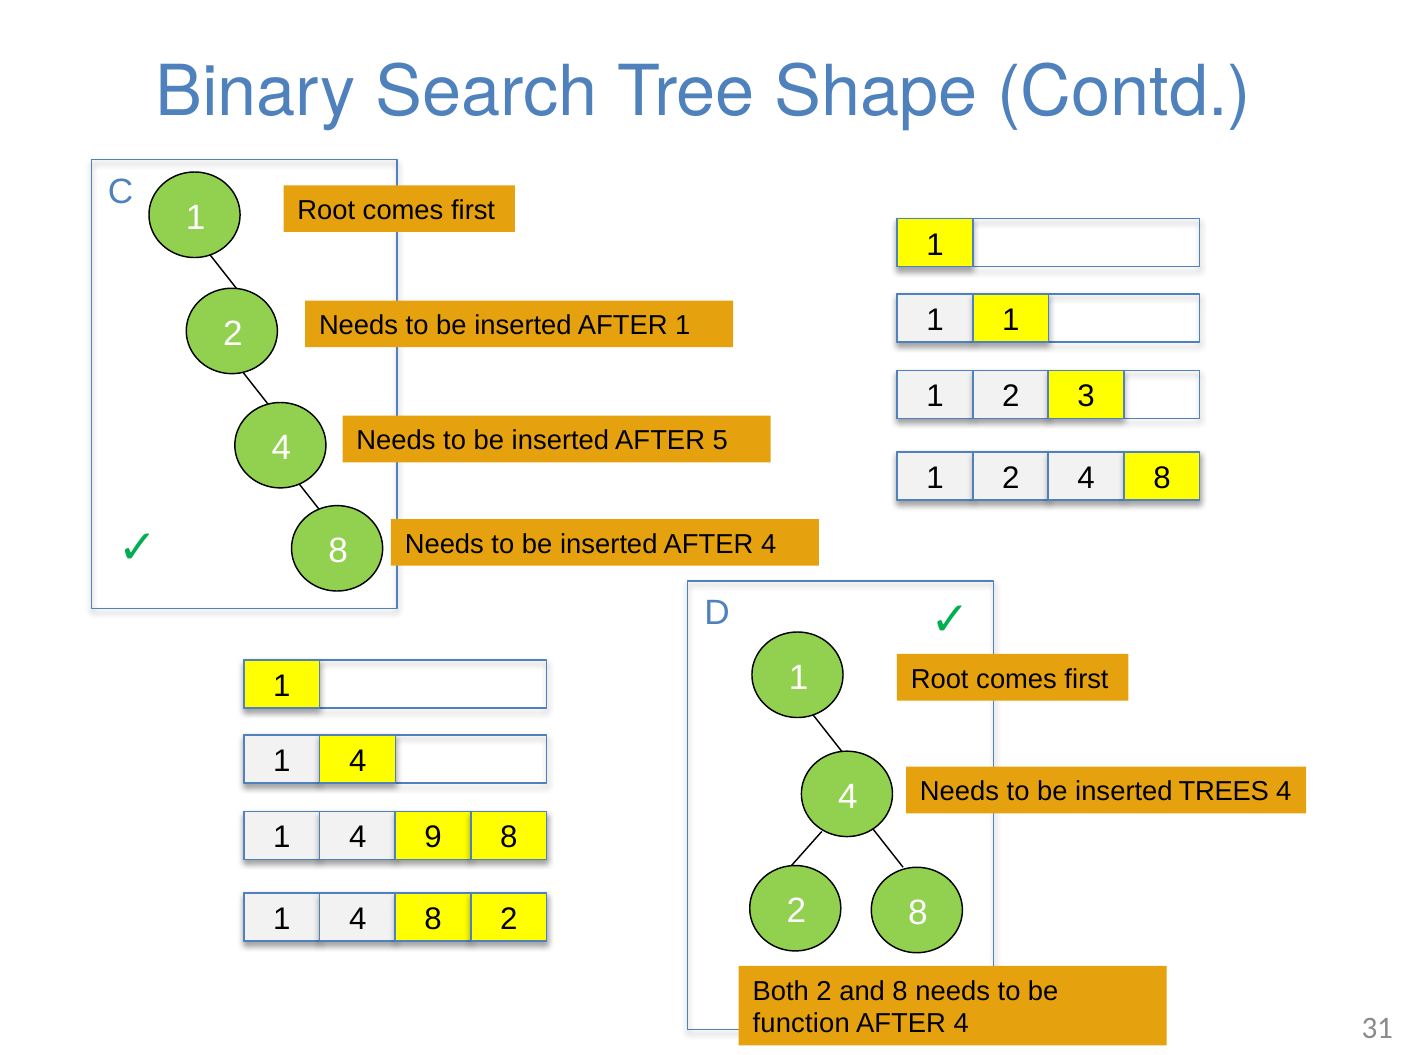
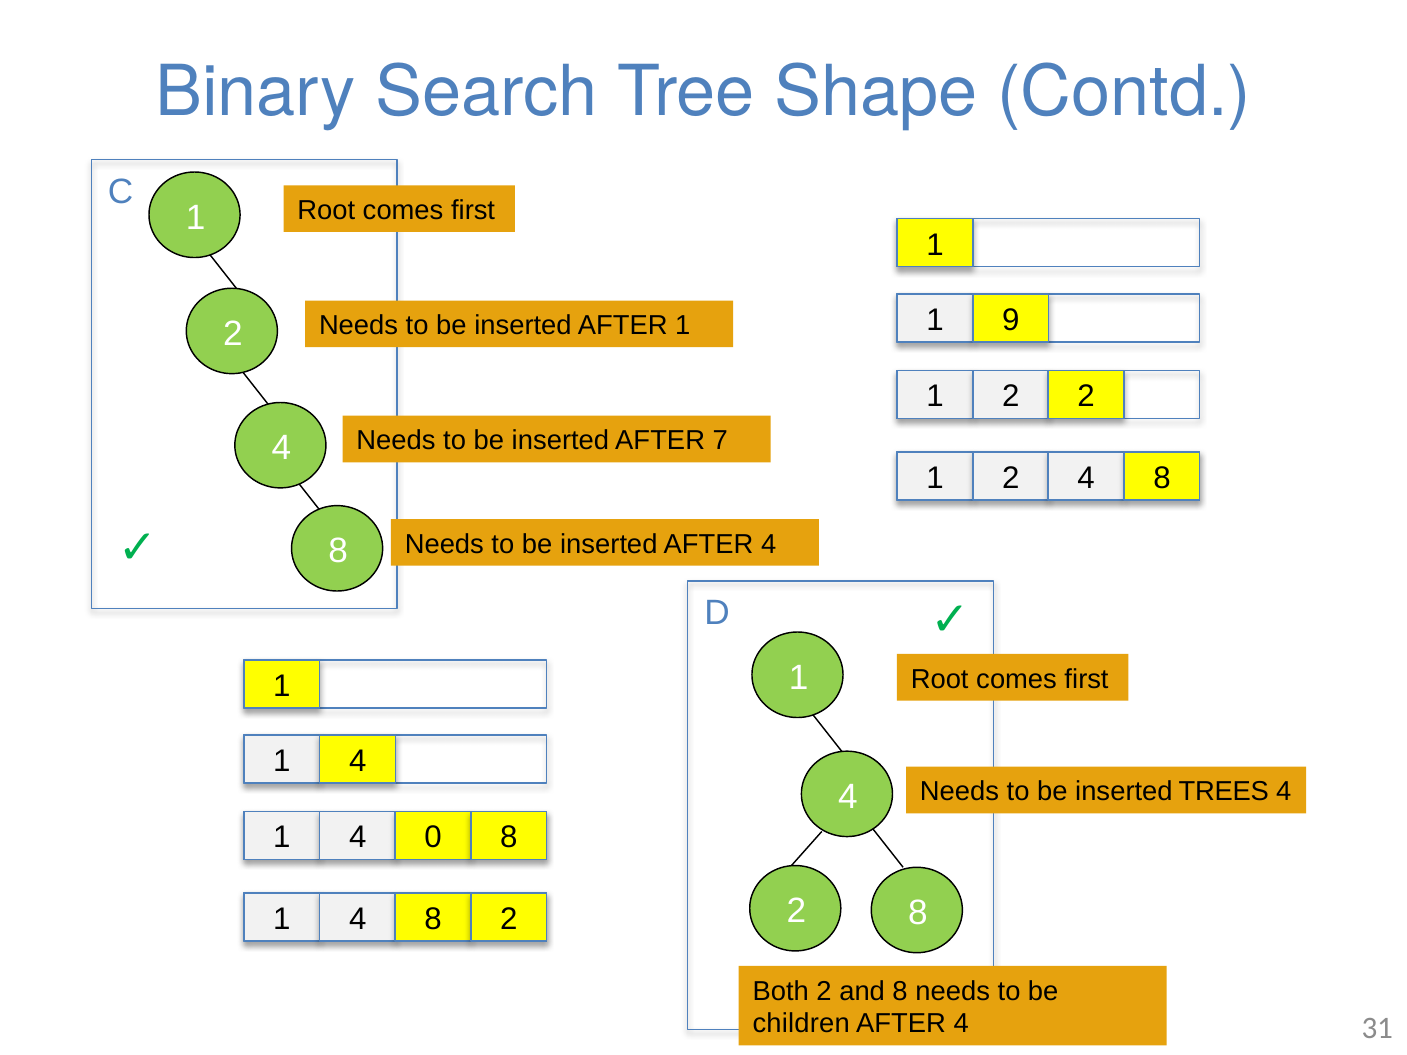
1: 1 -> 9 (1011, 320)
2 3: 3 -> 2 (1086, 397)
5: 5 -> 7 (720, 441)
9: 9 -> 0 (433, 838)
function: function -> children (801, 1024)
